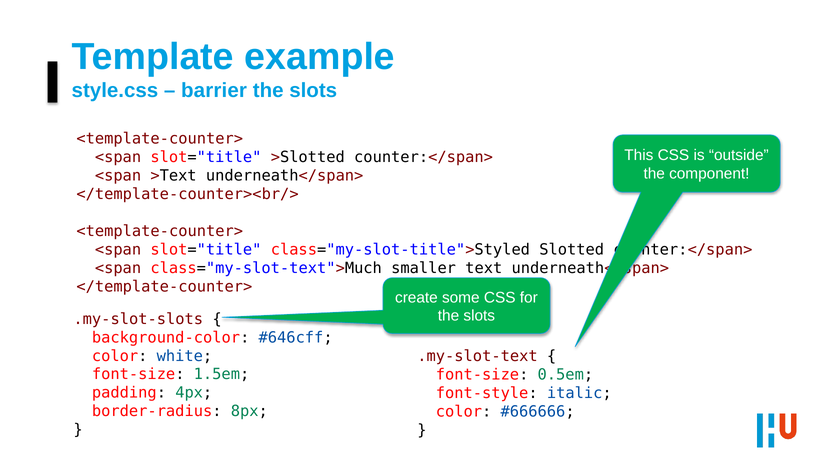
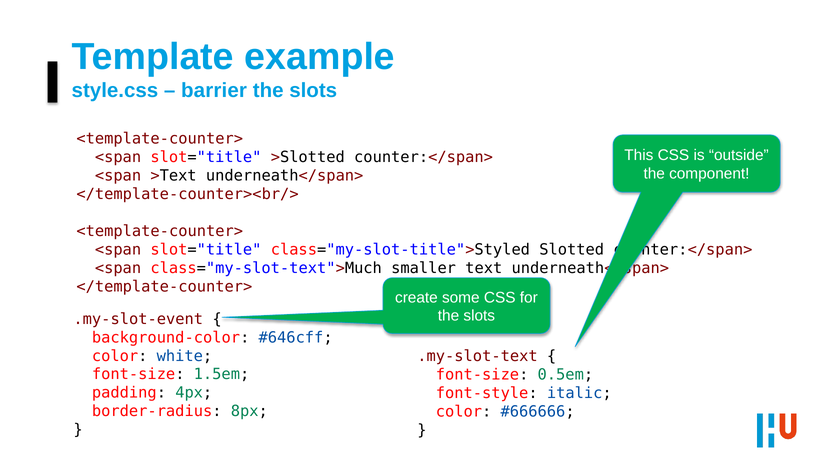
.my-slot-slots: .my-slot-slots -> .my-slot-event (138, 319)
